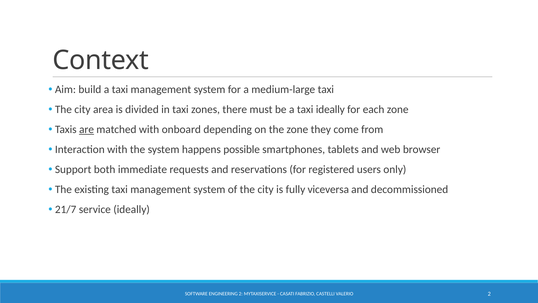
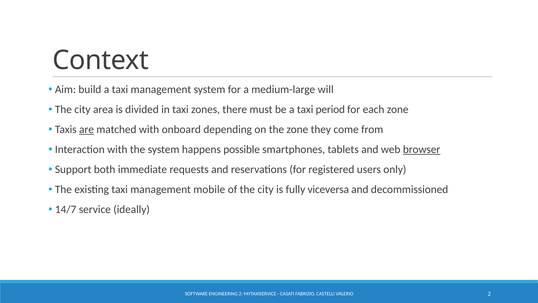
medium-large taxi: taxi -> will (326, 89)
taxi ideally: ideally -> period (330, 109)
browser underline: none -> present (422, 149)
existing taxi management system: system -> mobile (209, 189)
21/7: 21/7 -> 14/7 (66, 209)
